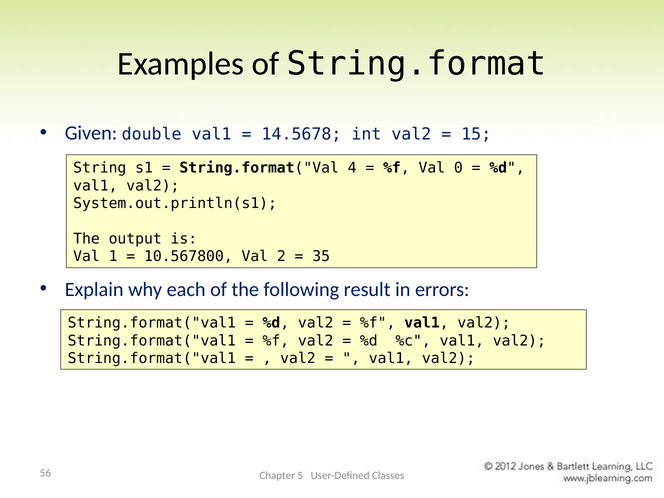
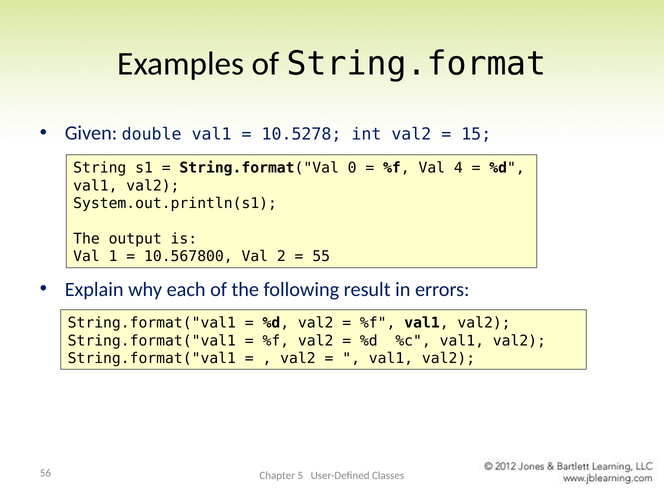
14.5678: 14.5678 -> 10.5278 (301, 134)
4: 4 -> 0 (352, 168)
0: 0 -> 4 (458, 168)
35: 35 -> 55 (321, 257)
